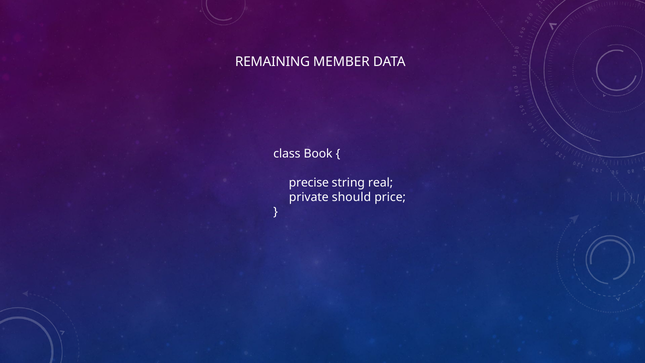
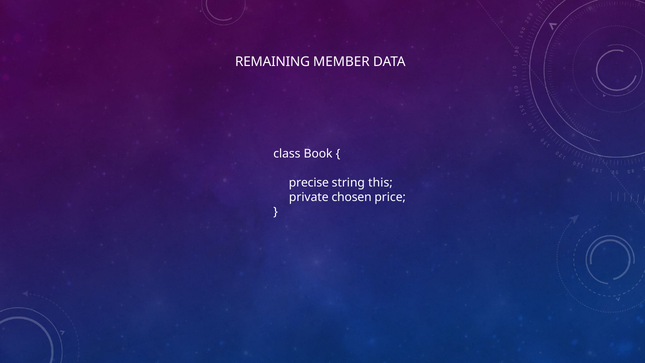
real: real -> this (380, 183)
should: should -> chosen (352, 197)
